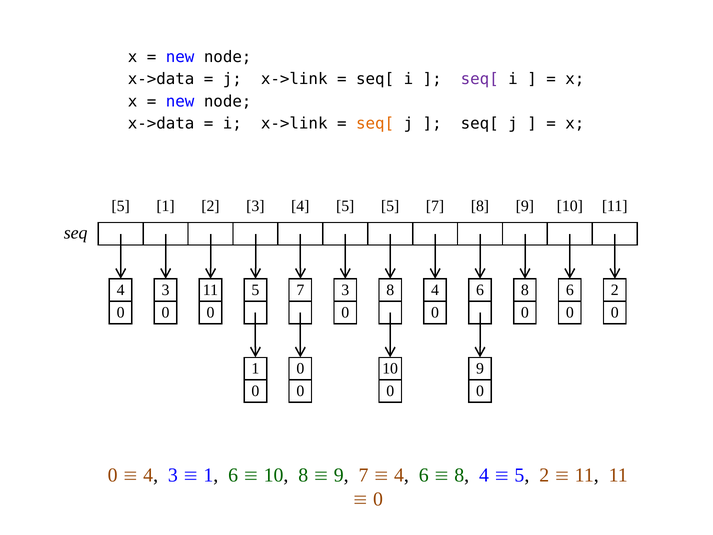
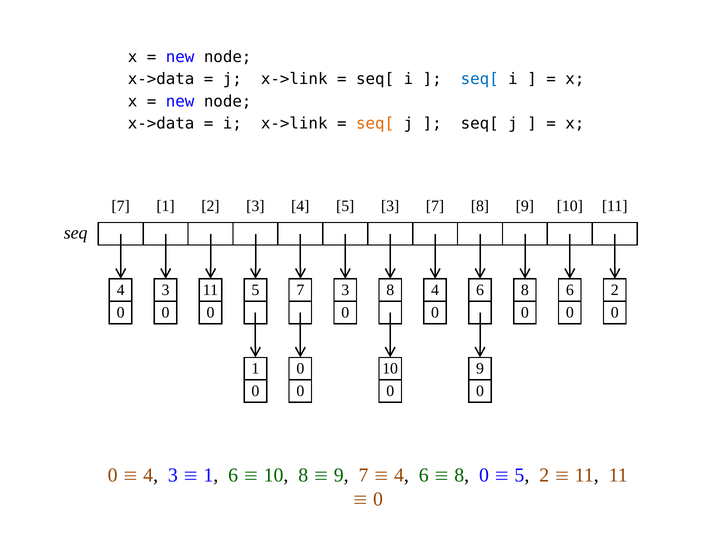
seq[ colour: purple -> blue (480, 79)
5: 5 -> 7 (121, 206)
5 5: 5 -> 3 (390, 206)
4: 4 -> 0 (484, 475)
